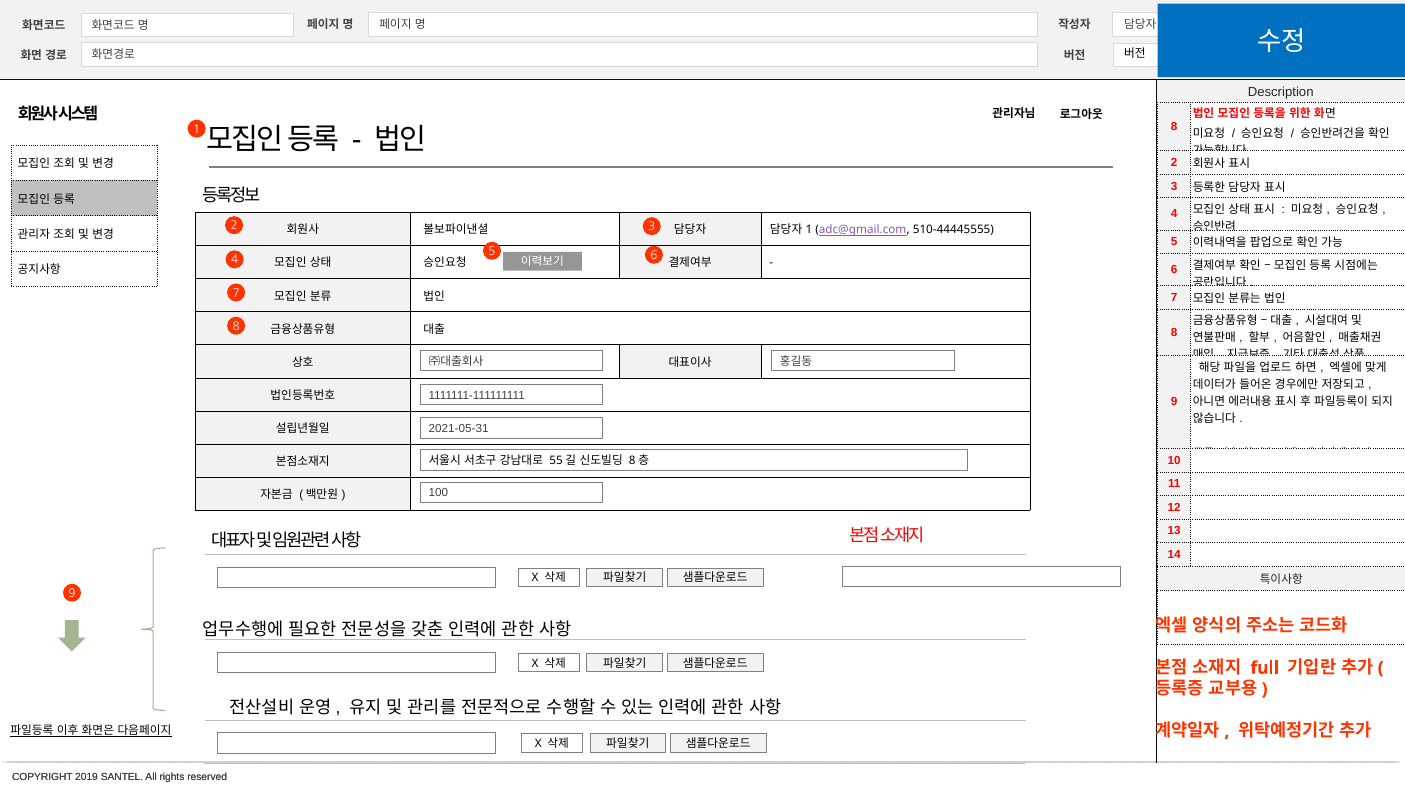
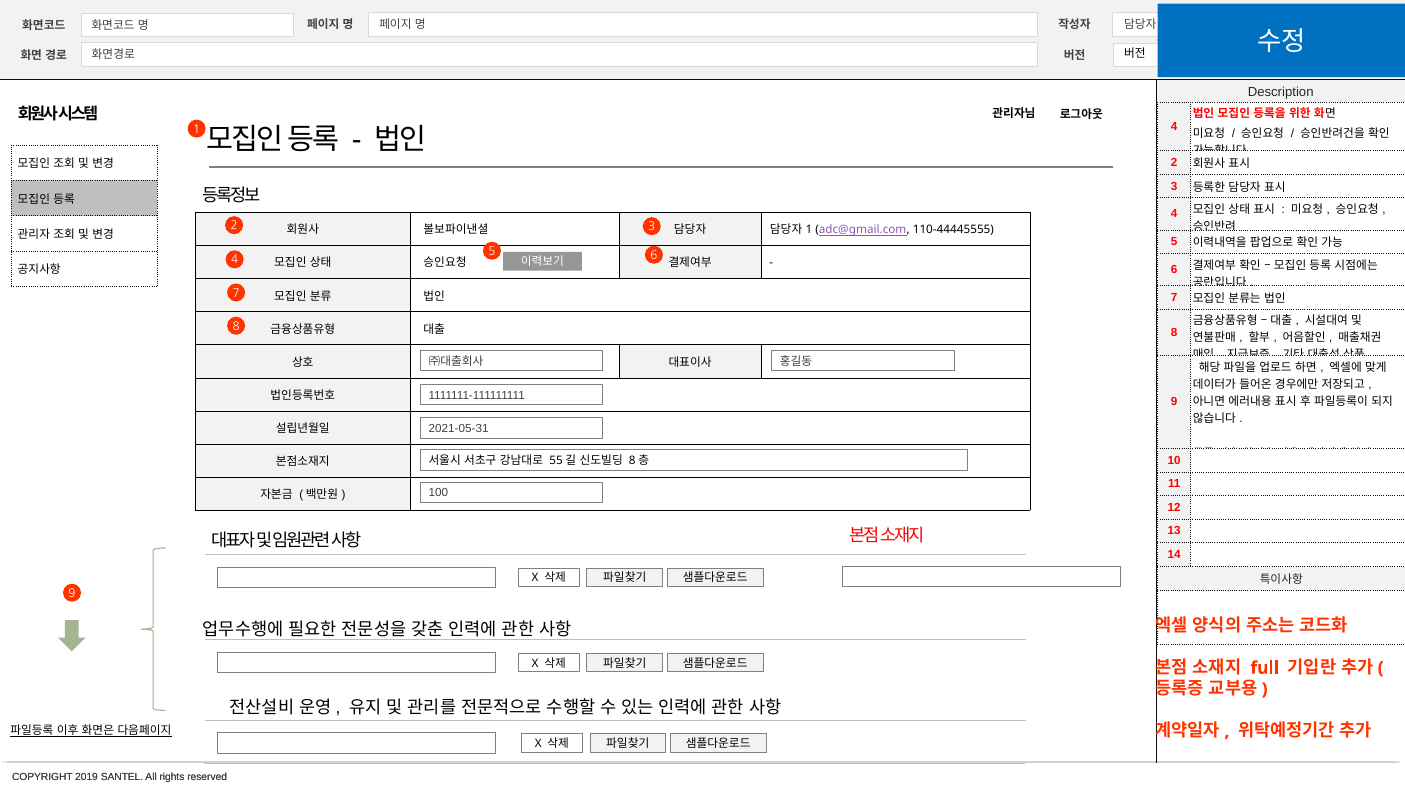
1 8: 8 -> 4 (1174, 127)
510-44445555: 510-44445555 -> 110-44445555 (953, 230)
